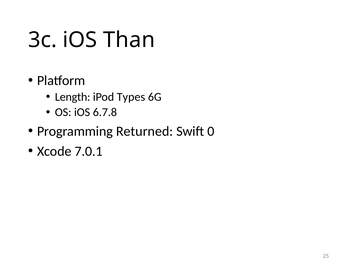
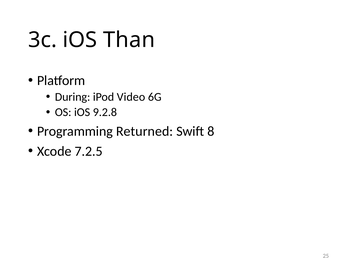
Length: Length -> During (73, 97)
Types: Types -> Video (131, 97)
6.7.8: 6.7.8 -> 9.2.8 (105, 112)
0: 0 -> 8 (211, 131)
7.0.1: 7.0.1 -> 7.2.5 (89, 151)
